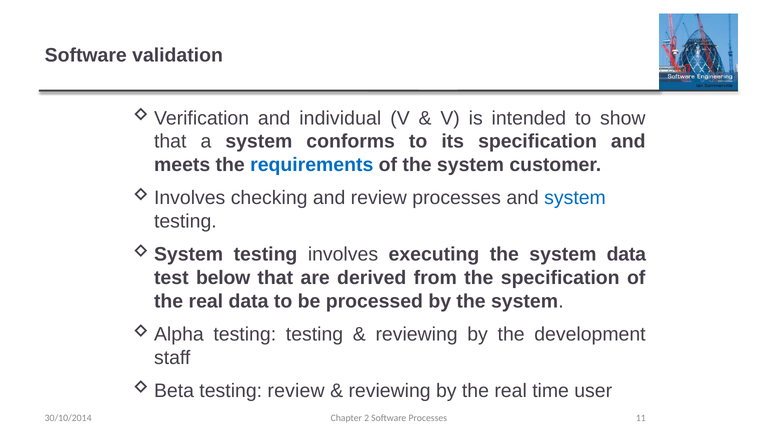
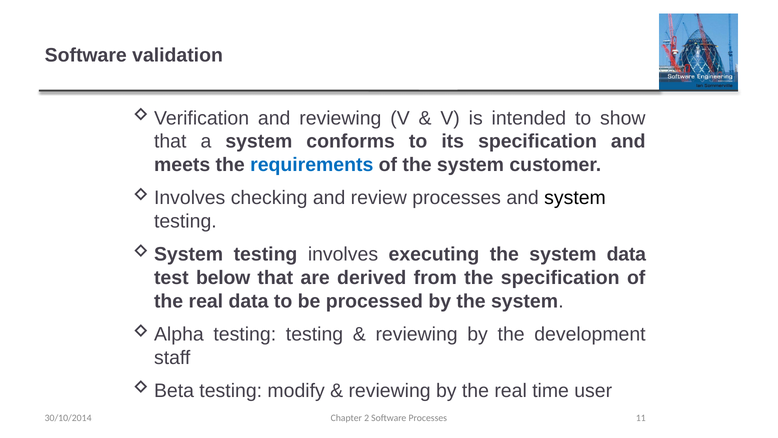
and individual: individual -> reviewing (340, 118)
system colour: blue -> black (575, 198)
testing review: review -> modify (296, 390)
